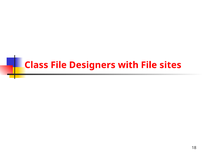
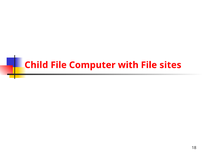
Class: Class -> Child (36, 65)
Designers: Designers -> Computer (92, 65)
